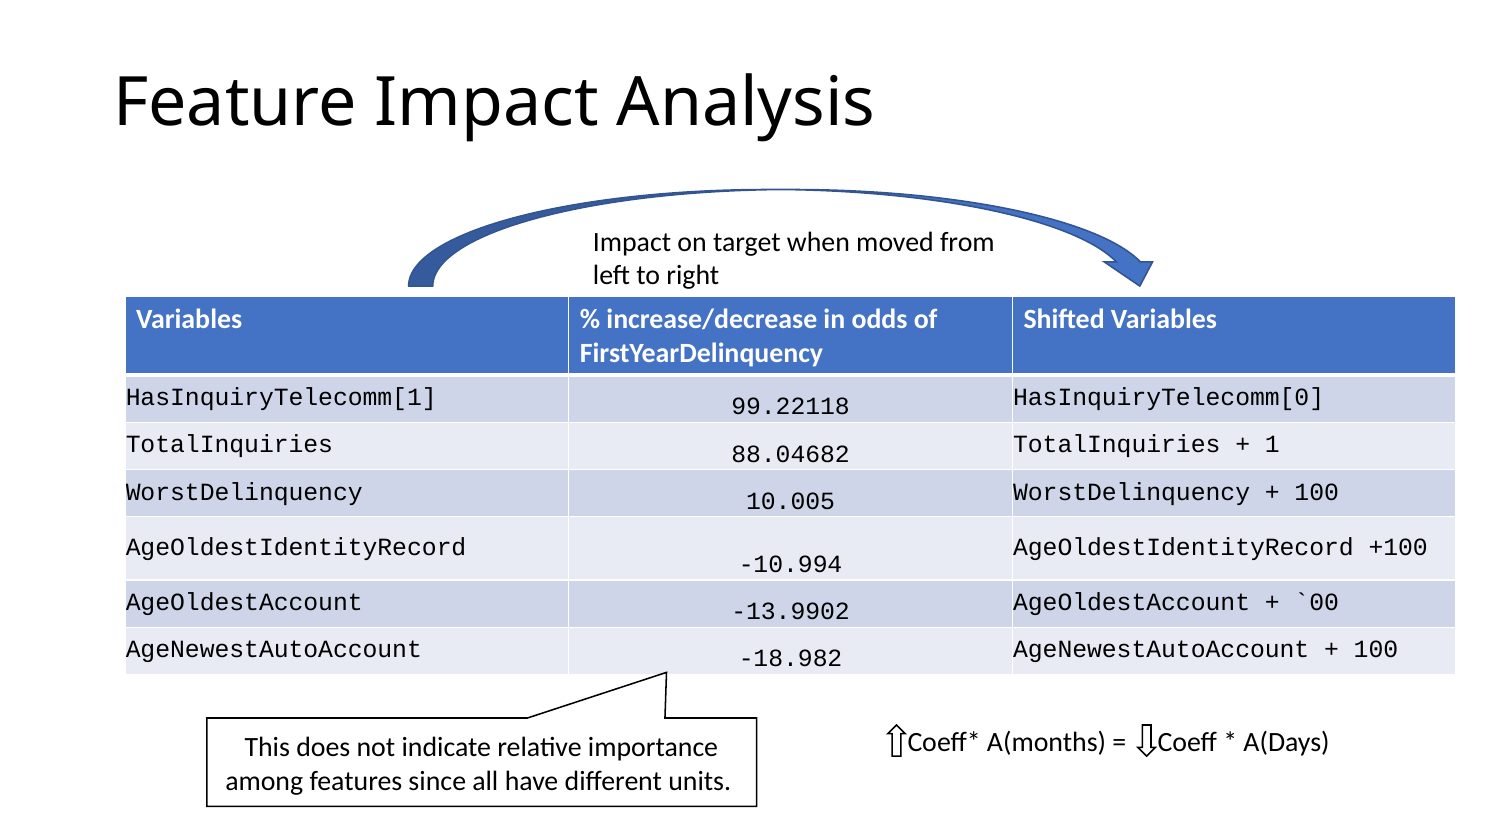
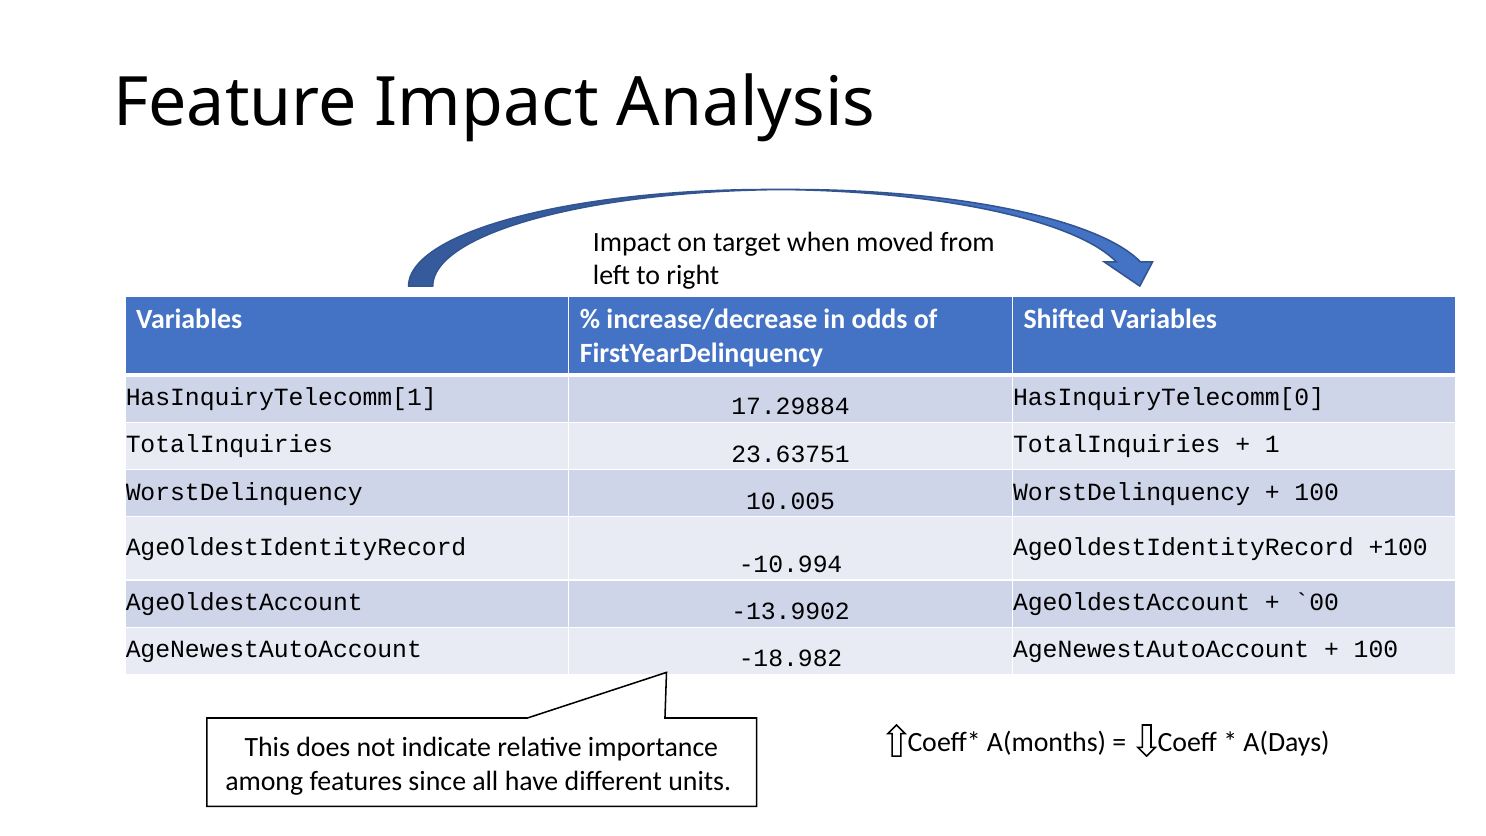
99.22118: 99.22118 -> 17.29884 (791, 407)
88.04682: 88.04682 -> 23.63751 (791, 454)
